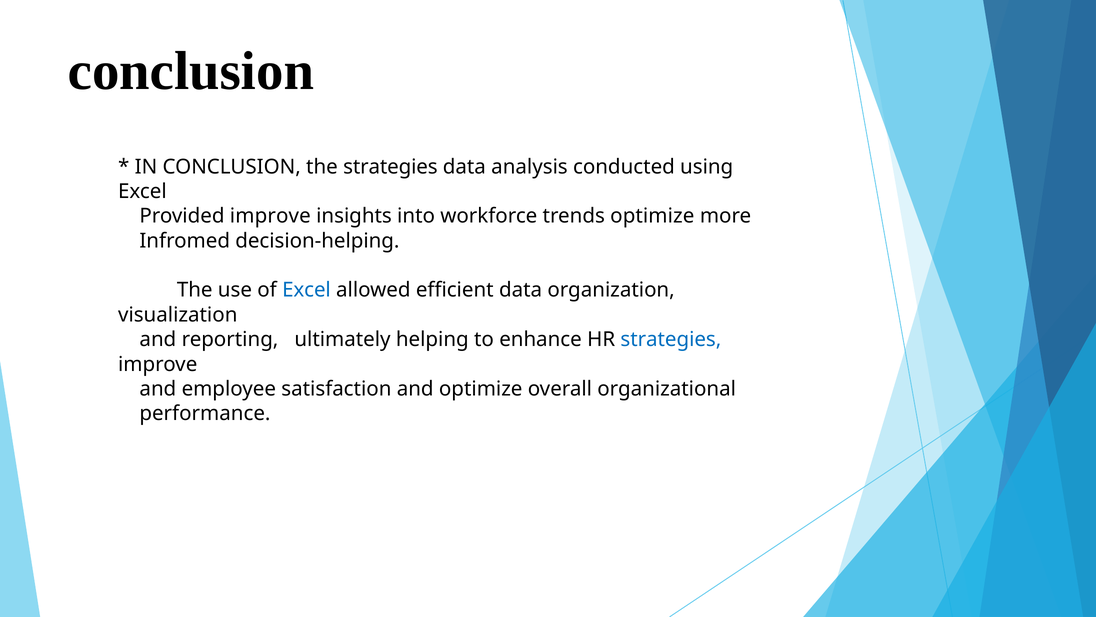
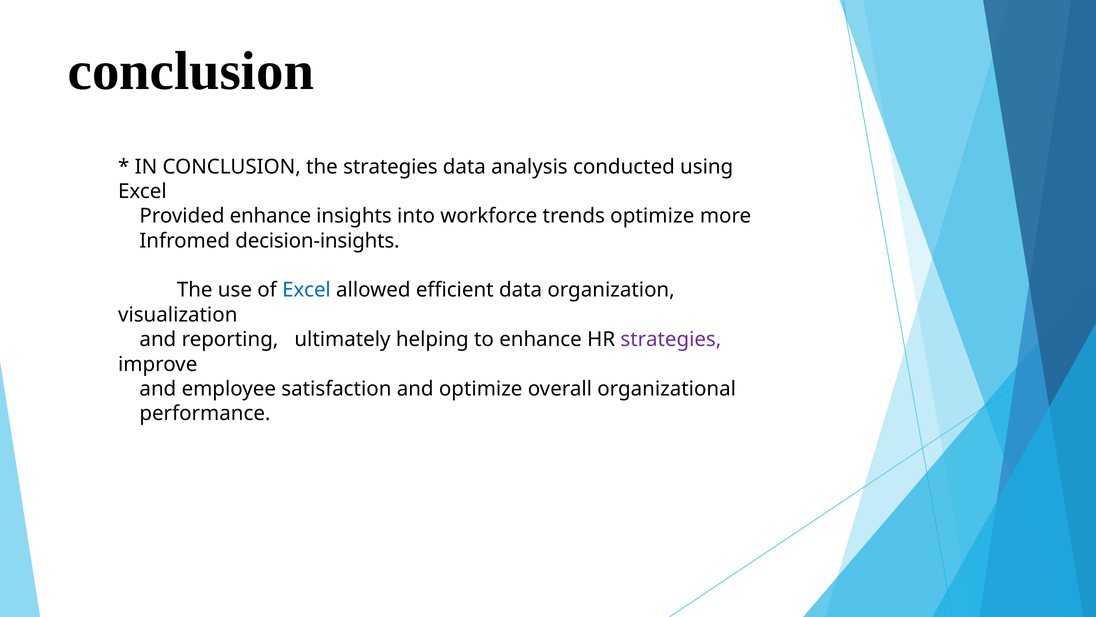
Provided improve: improve -> enhance (270, 216)
decision-helping: decision-helping -> decision-insights (317, 241)
strategies colour: blue -> purple (671, 339)
